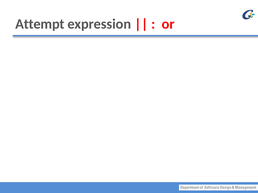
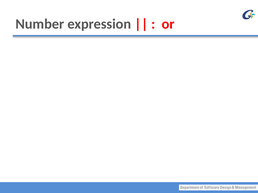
Attempt: Attempt -> Number (40, 24)
